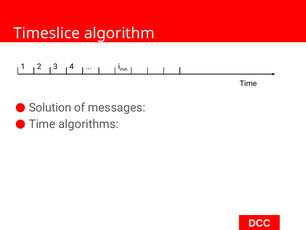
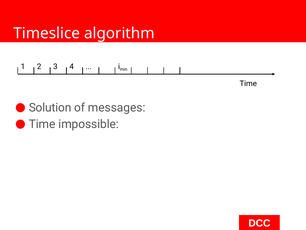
algorithms: algorithms -> impossible (89, 124)
